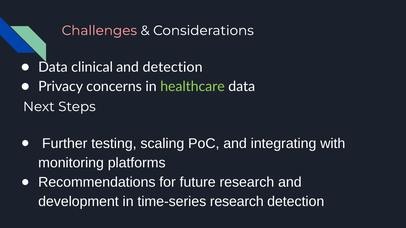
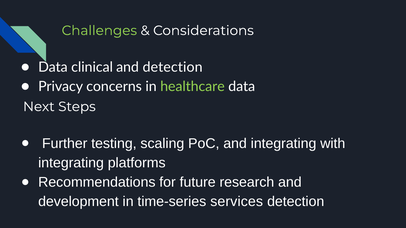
Challenges colour: pink -> light green (99, 31)
monitoring: monitoring -> integrating (71, 163)
time-series research: research -> services (237, 202)
